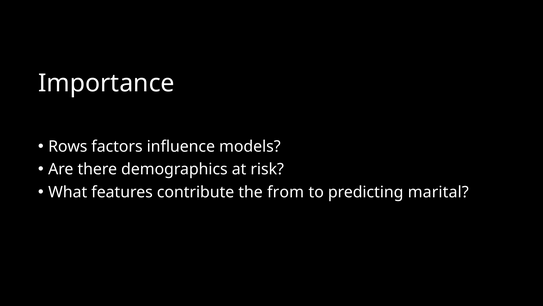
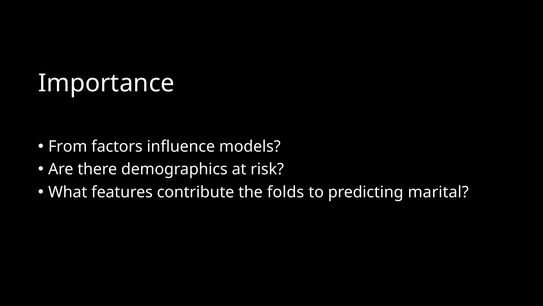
Rows: Rows -> From (68, 146)
from: from -> folds (286, 192)
